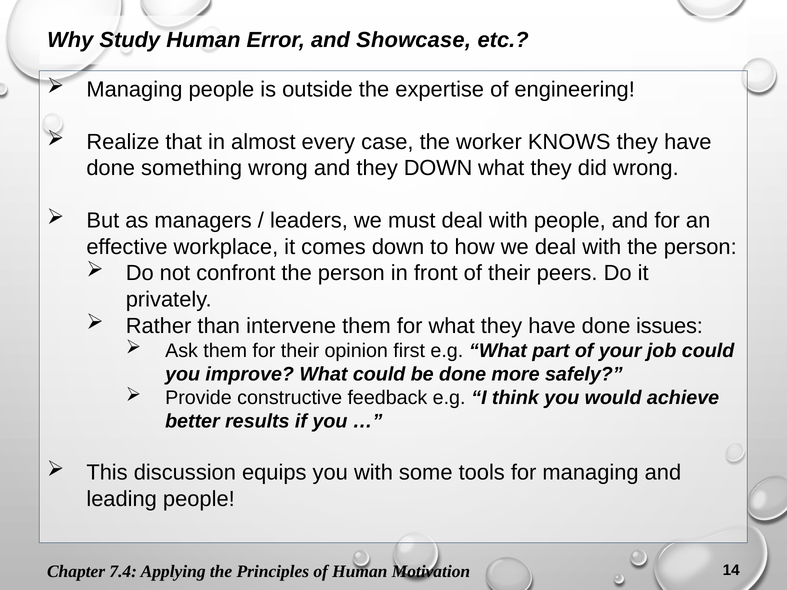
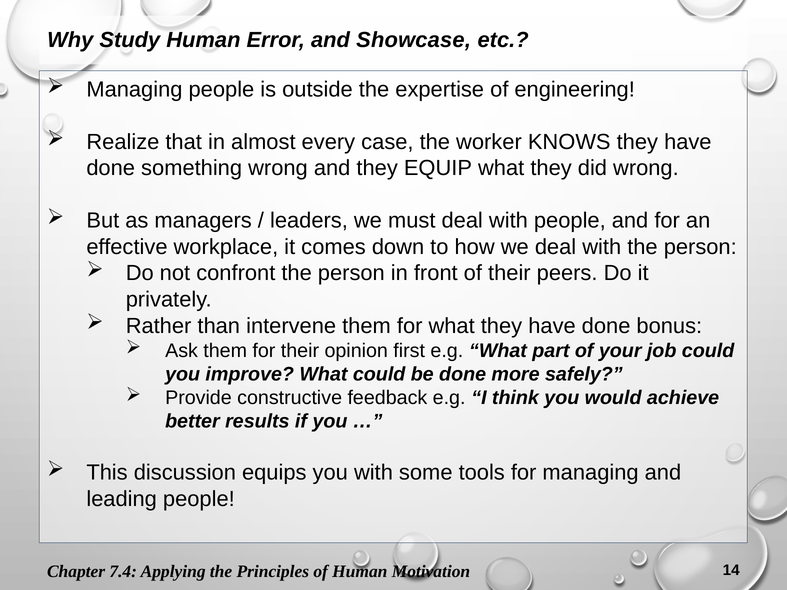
they DOWN: DOWN -> EQUIP (438, 168)
issues: issues -> bonus (669, 326)
